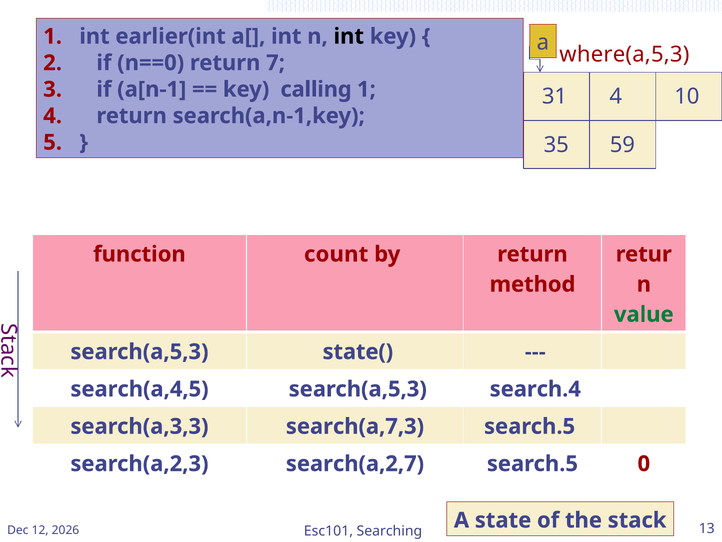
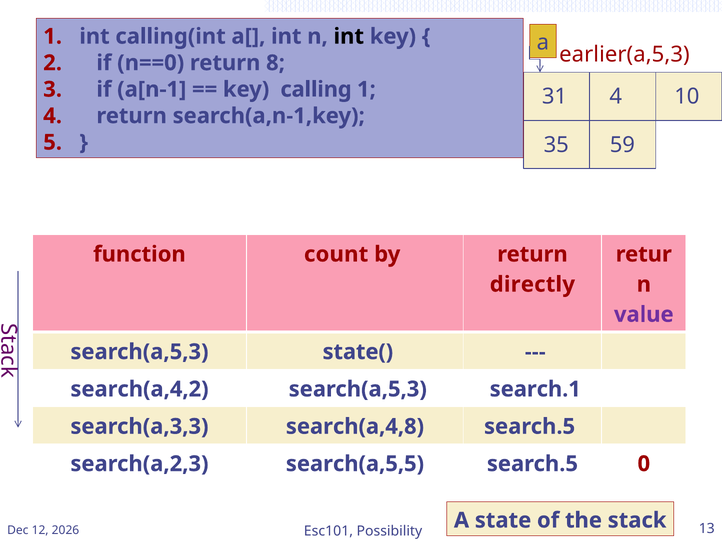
earlier(int: earlier(int -> calling(int (171, 36)
where(a,5,3: where(a,5,3 -> earlier(a,5,3 (624, 54)
7: 7 -> 8 (275, 63)
method: method -> directly (532, 284)
value colour: green -> purple (644, 314)
search(a,4,5: search(a,4,5 -> search(a,4,2 (139, 389)
search.4: search.4 -> search.1 (535, 389)
search(a,7,3: search(a,7,3 -> search(a,4,8 (355, 426)
search(a,2,7: search(a,2,7 -> search(a,5,5 (355, 463)
Searching: Searching -> Possibility (389, 530)
